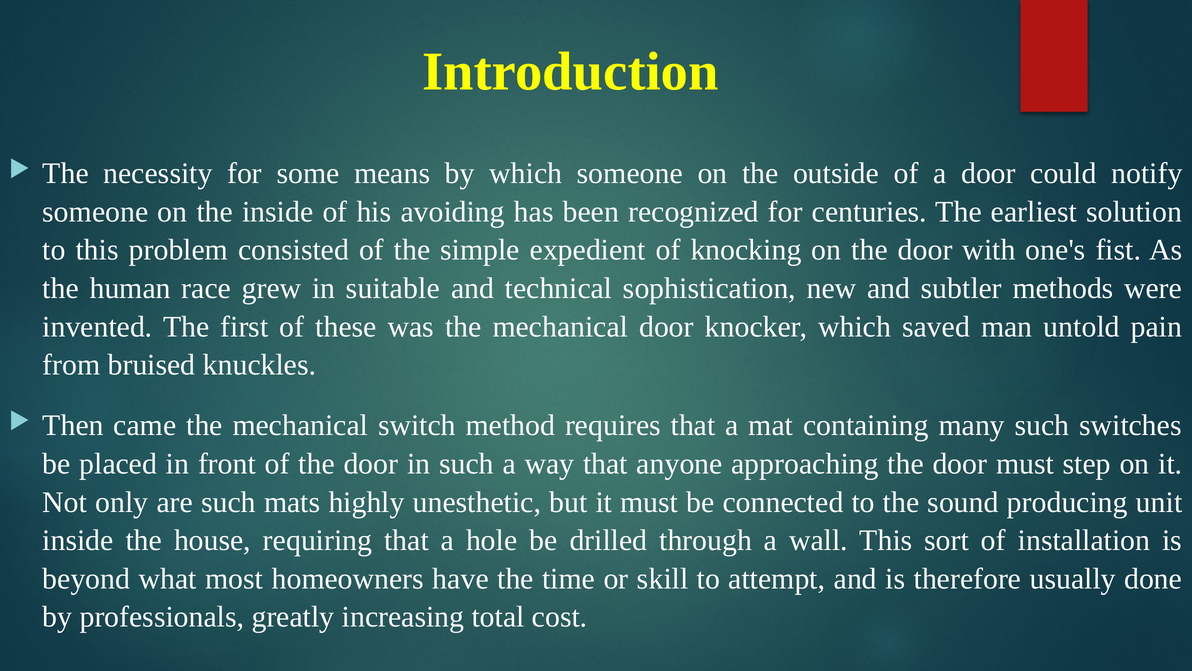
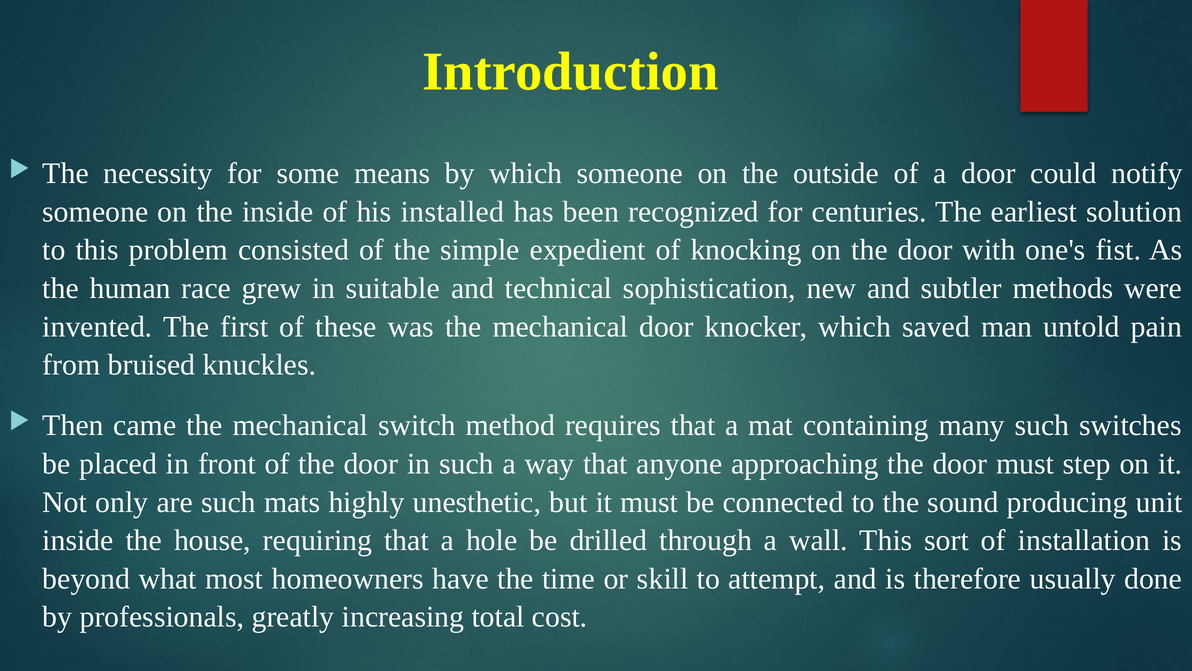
avoiding: avoiding -> installed (452, 212)
